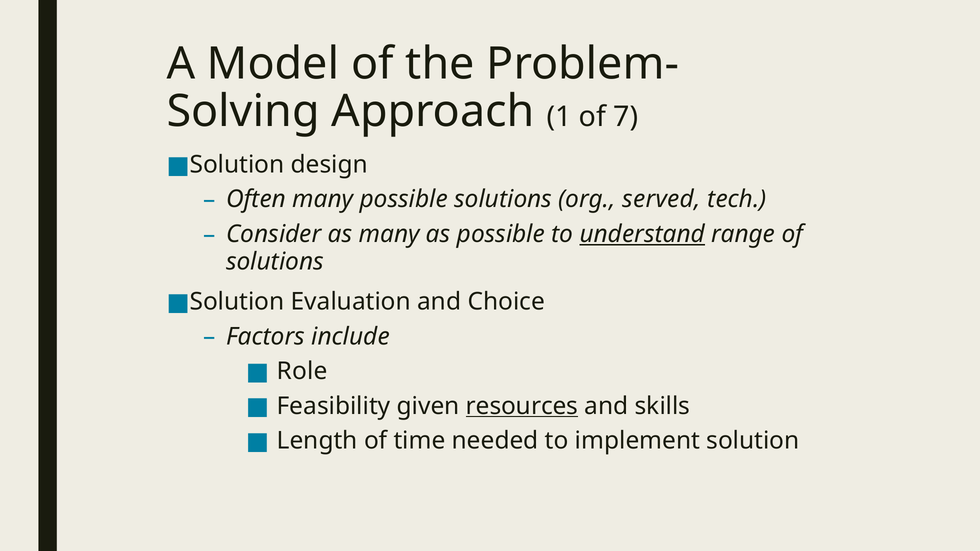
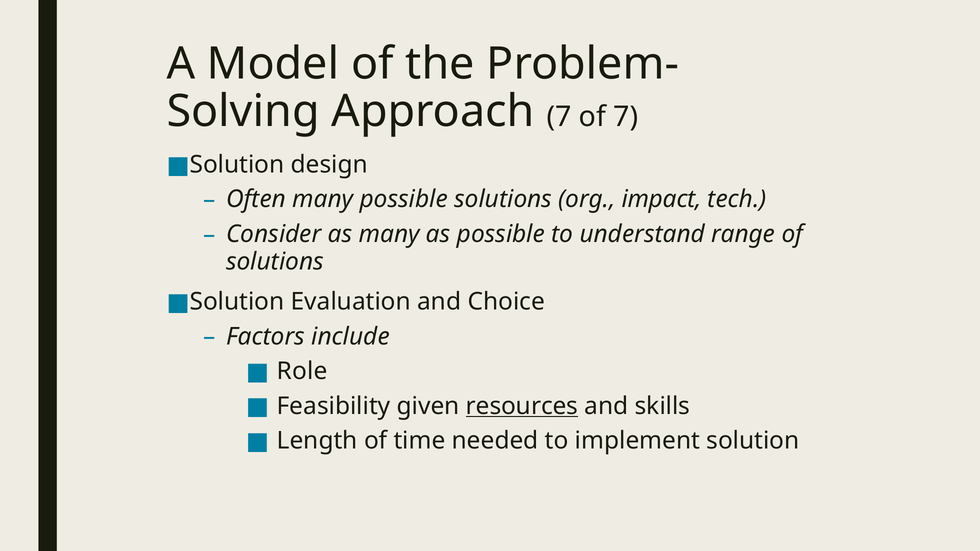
Approach 1: 1 -> 7 (559, 117)
served: served -> impact (662, 199)
understand underline: present -> none (642, 234)
